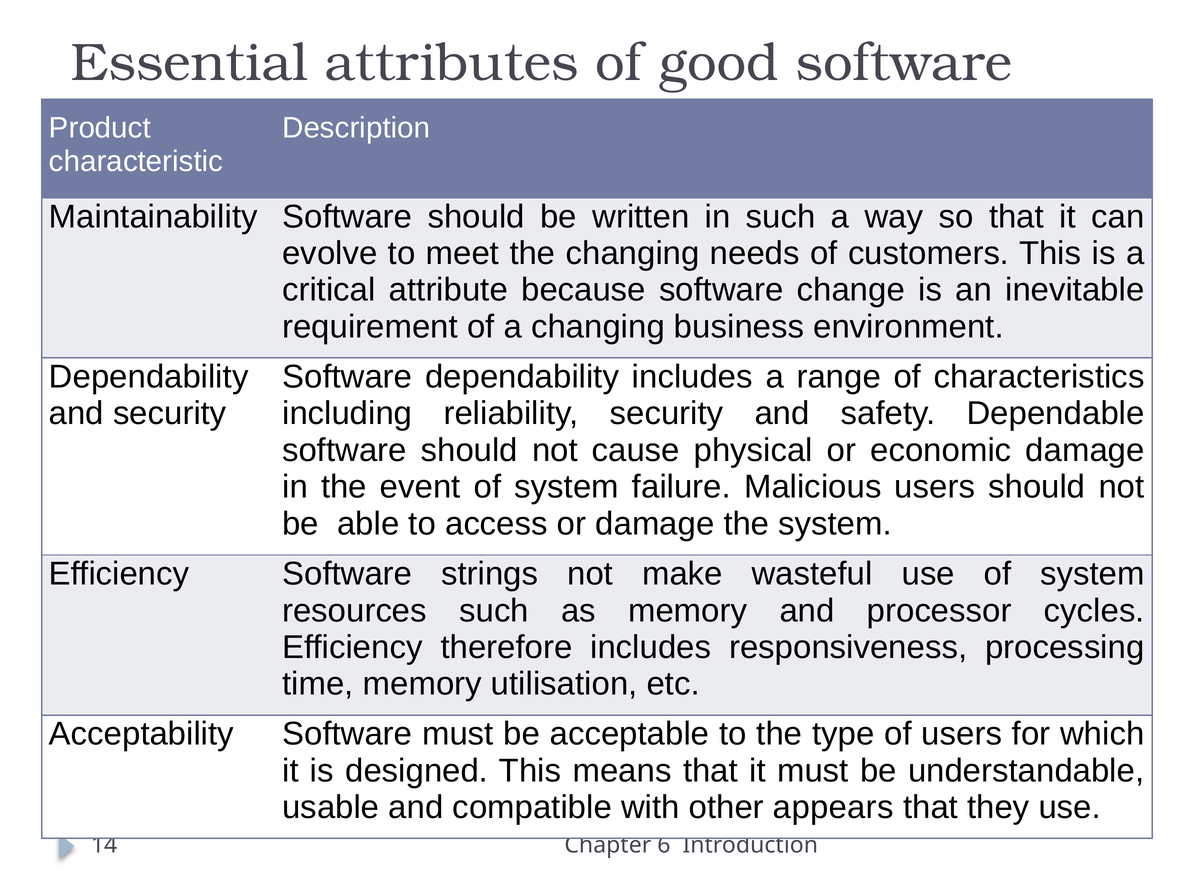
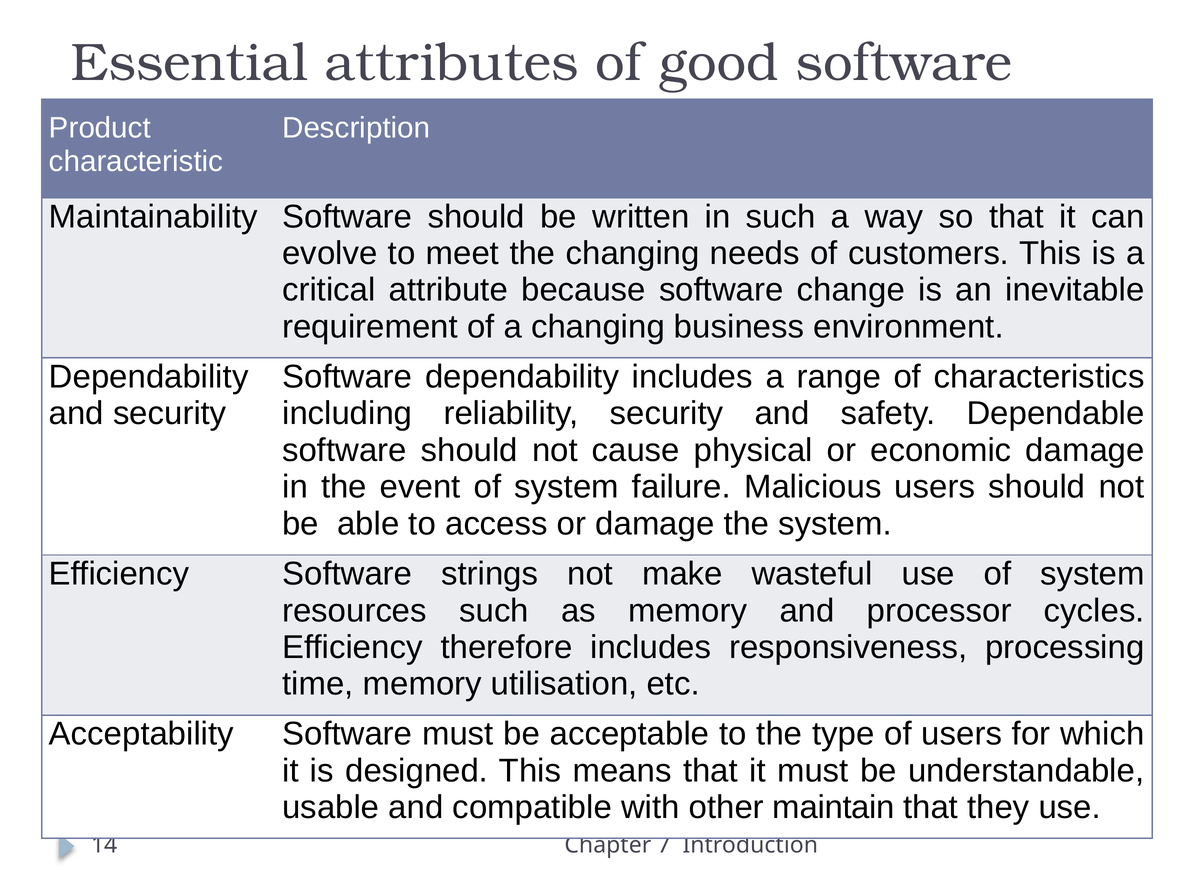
appears: appears -> maintain (834, 807)
6: 6 -> 7 (664, 845)
